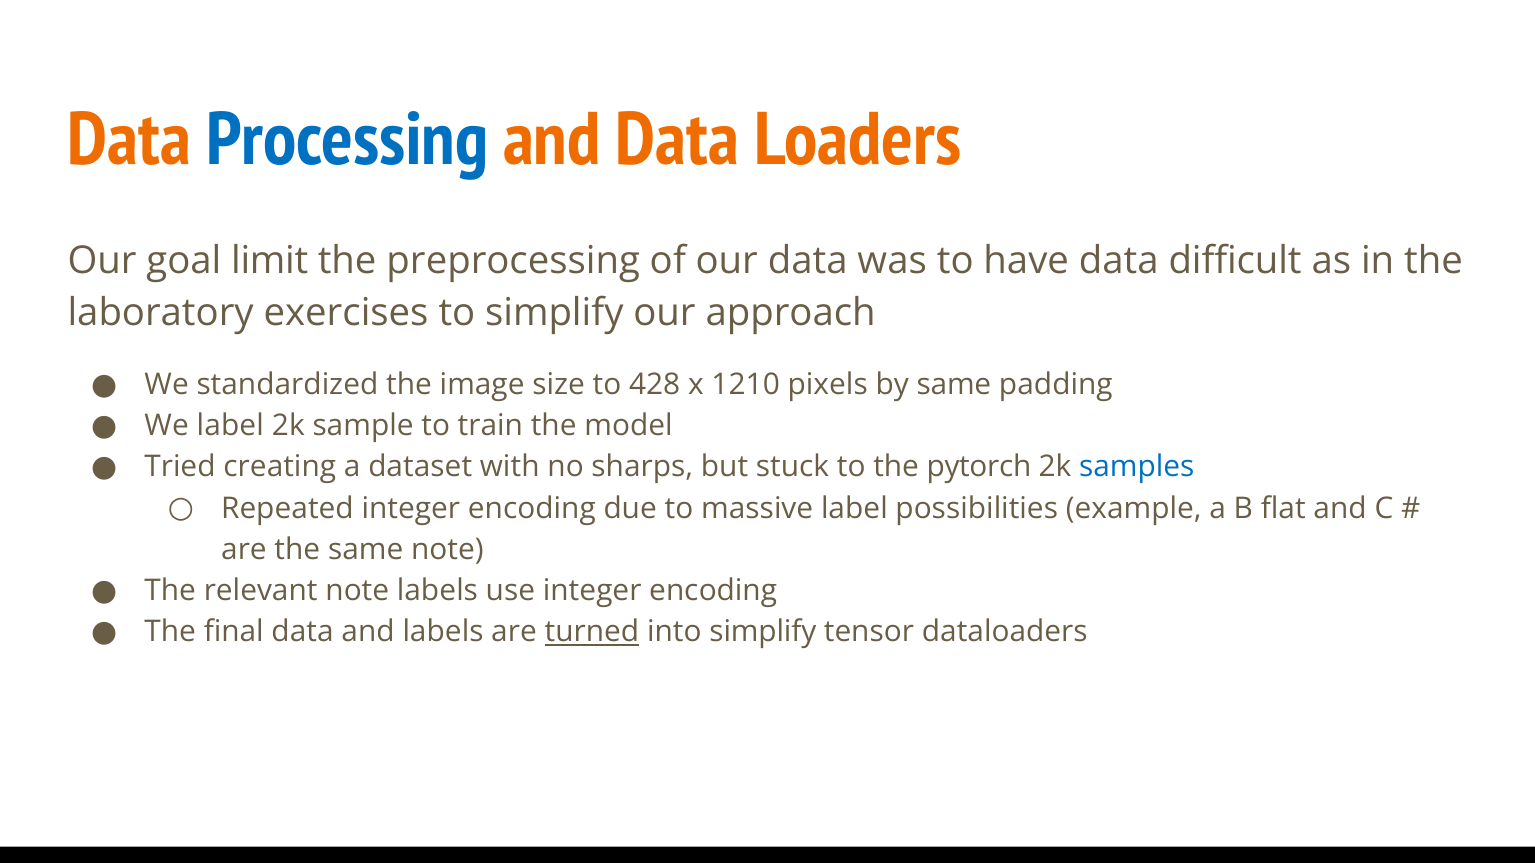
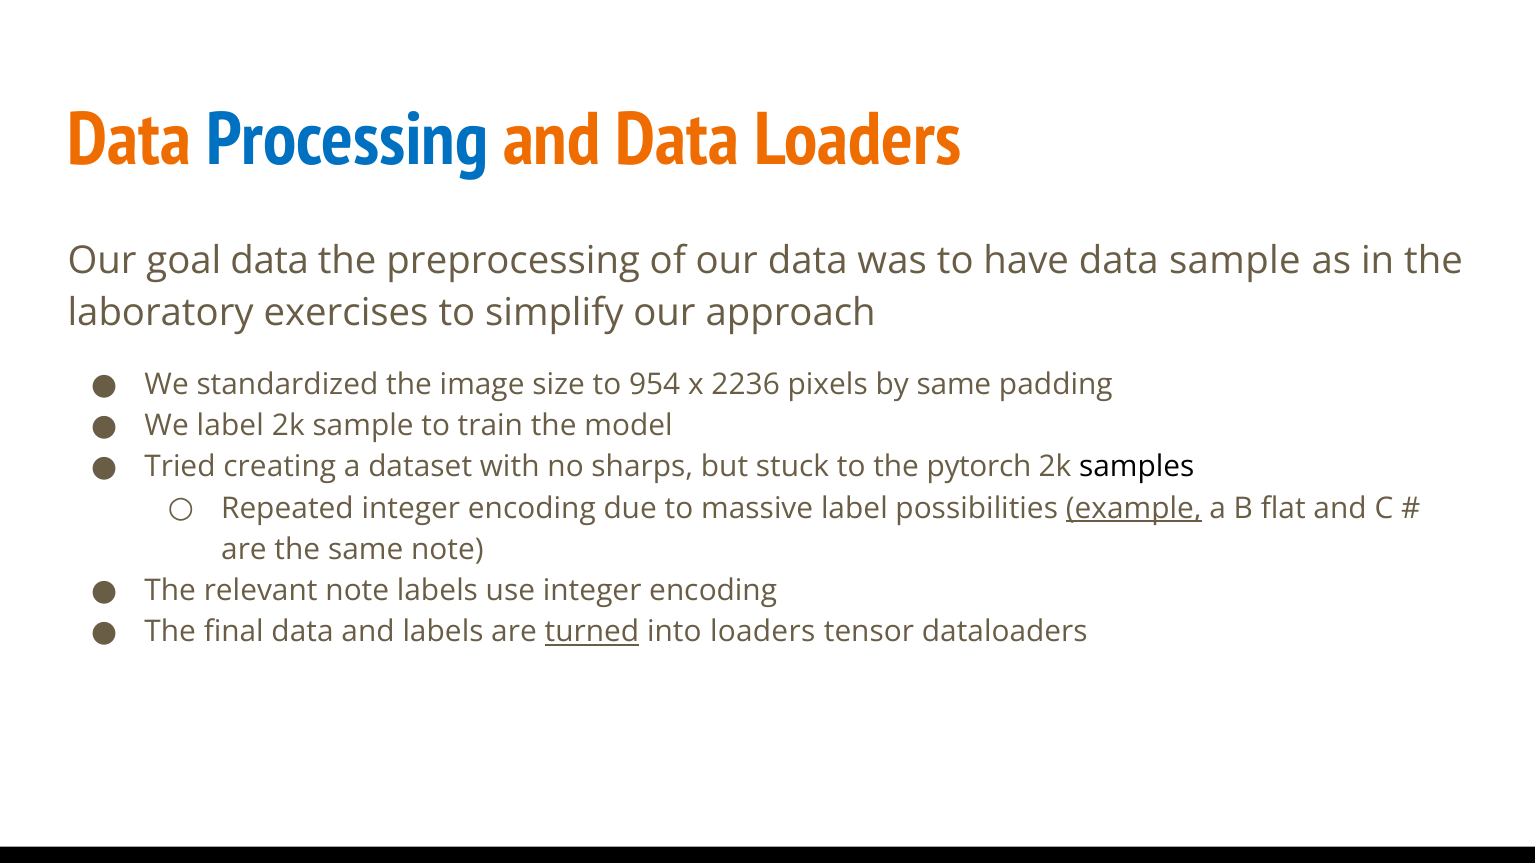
goal limit: limit -> data (270, 261)
data difficult: difficult -> sample (1235, 261)
428: 428 -> 954 (655, 385)
1210: 1210 -> 2236 (746, 385)
samples colour: blue -> black (1137, 467)
example underline: none -> present (1134, 509)
into simplify: simplify -> loaders (763, 632)
